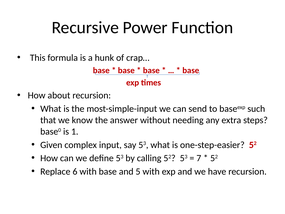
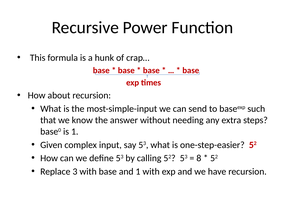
7: 7 -> 8 (199, 158)
6: 6 -> 3 (75, 171)
and 5: 5 -> 1 (138, 171)
